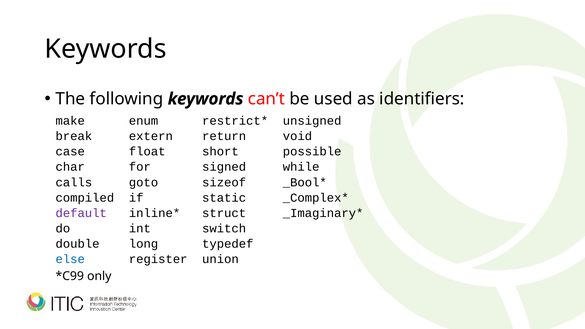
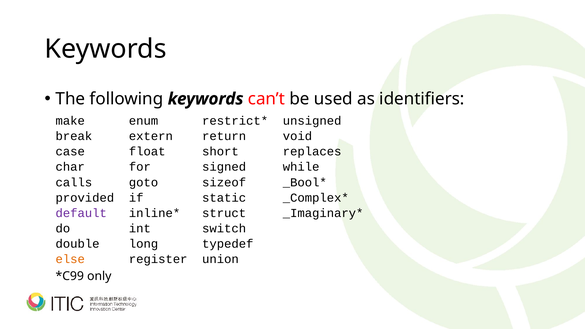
possible: possible -> replaces (312, 152)
compiled: compiled -> provided (85, 198)
else colour: blue -> orange (70, 259)
